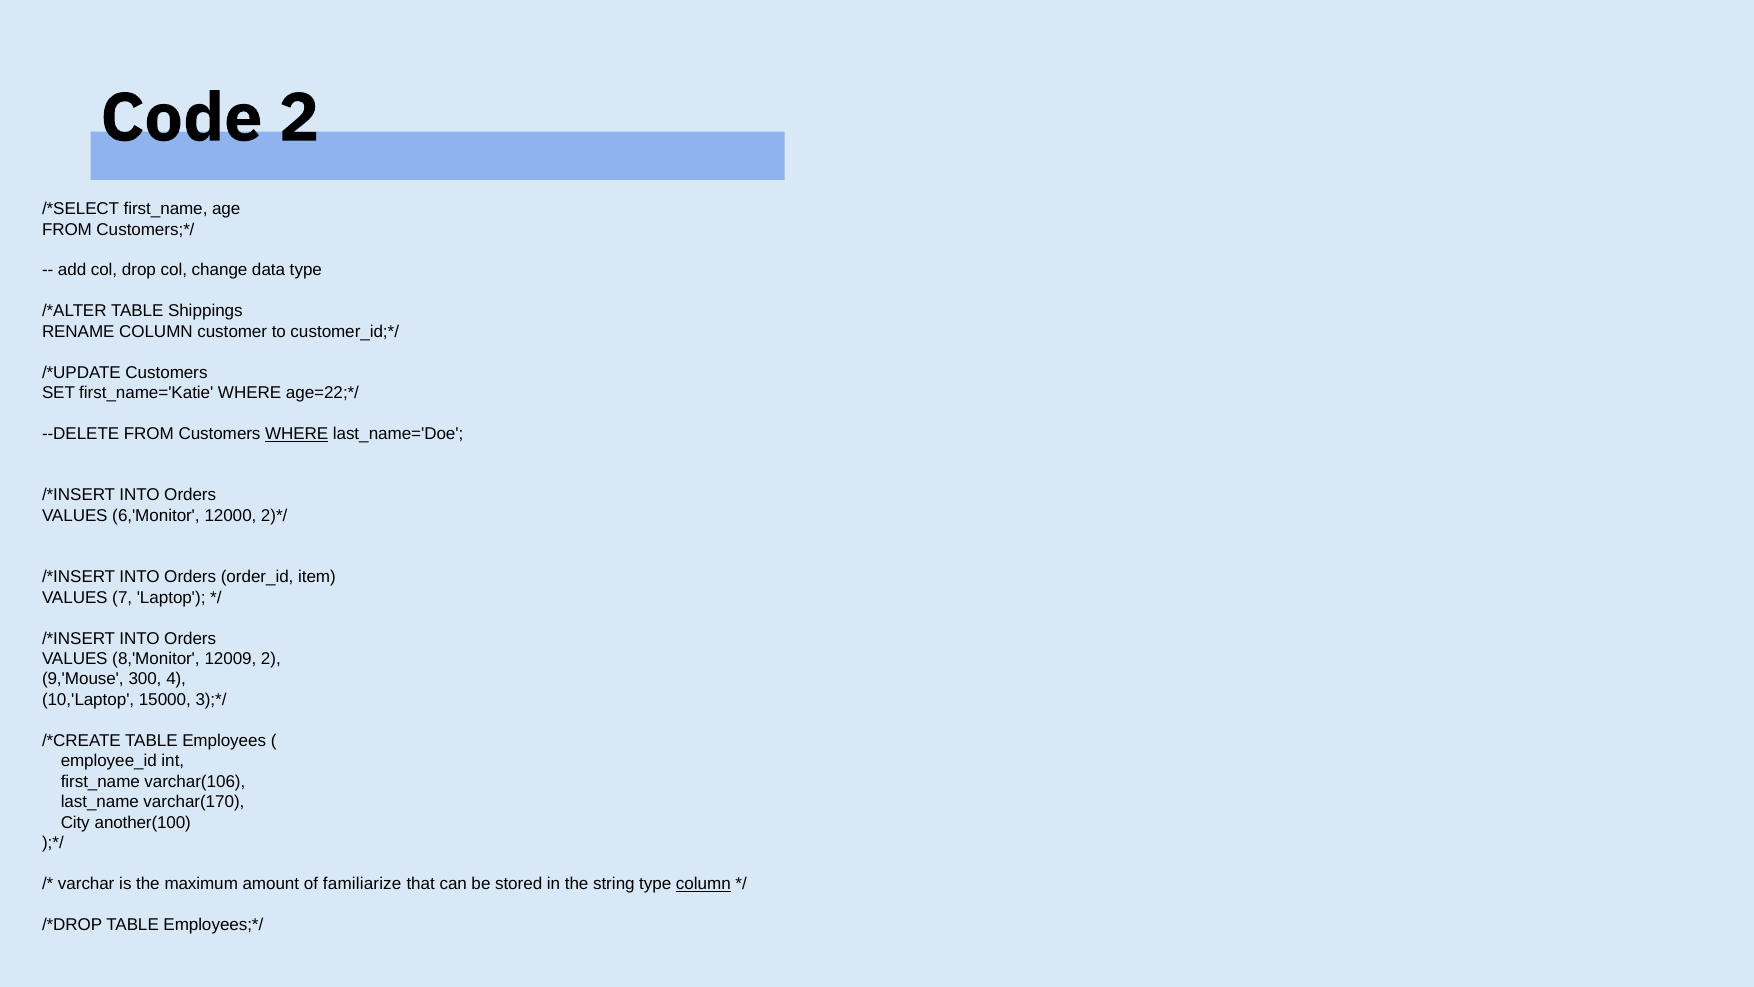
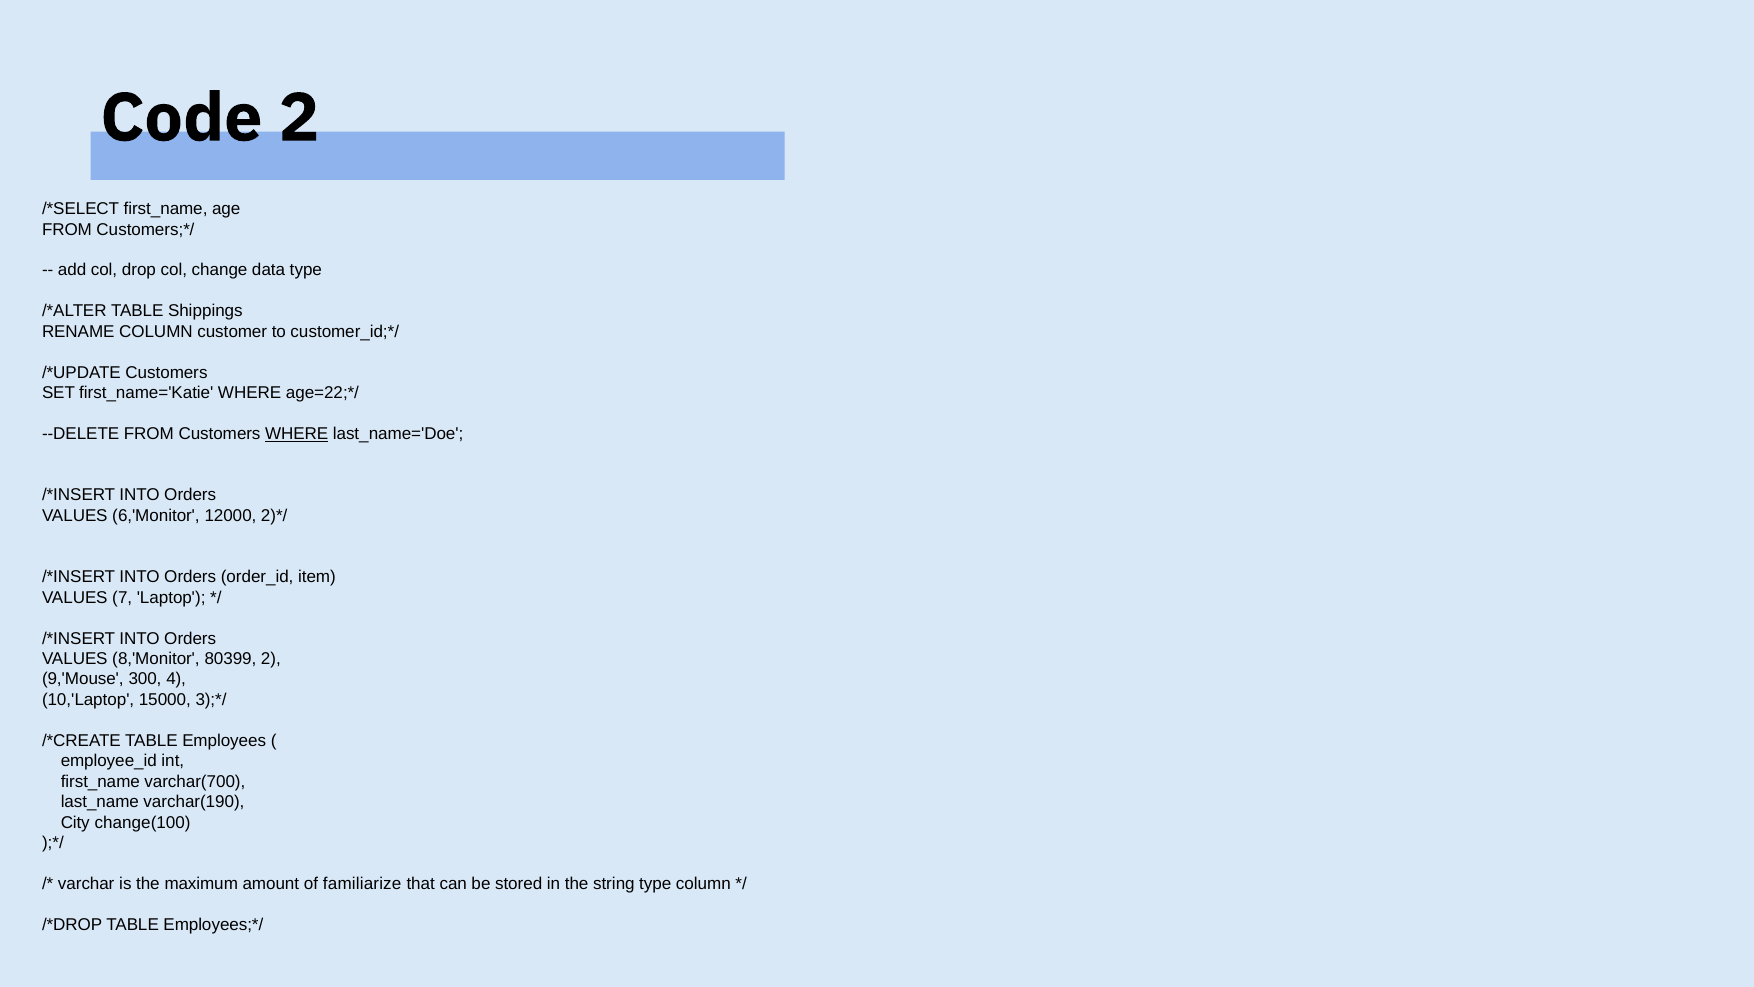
12009: 12009 -> 80399 (230, 659)
varchar(106: varchar(106 -> varchar(700 (195, 781)
varchar(170: varchar(170 -> varchar(190 (194, 802)
another(100: another(100 -> change(100 (143, 822)
column underline: present -> none (703, 883)
